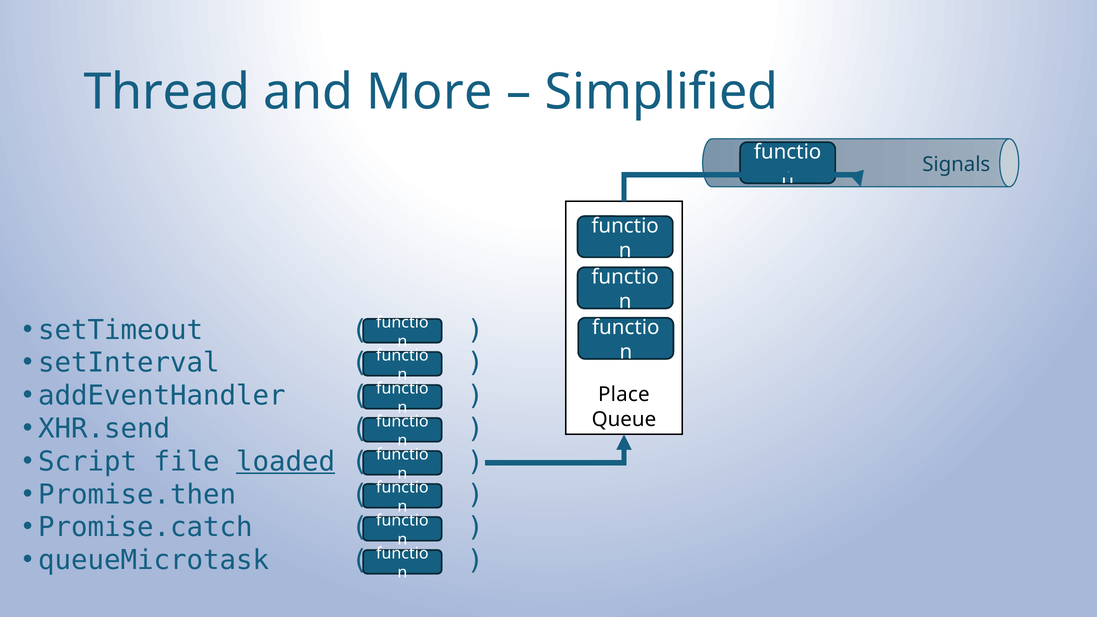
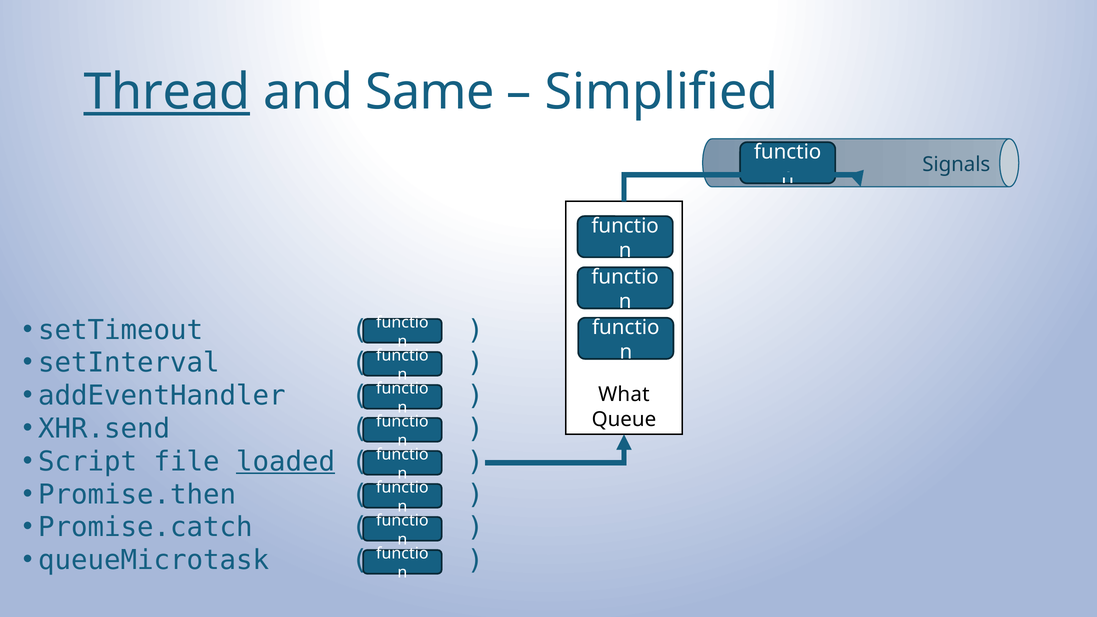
Thread underline: none -> present (167, 92)
More: More -> Same (430, 92)
Place: Place -> What (624, 395)
